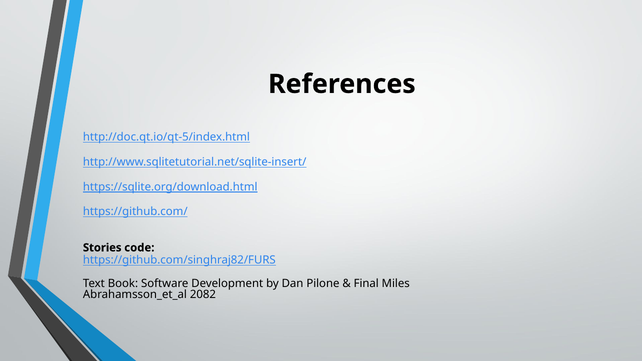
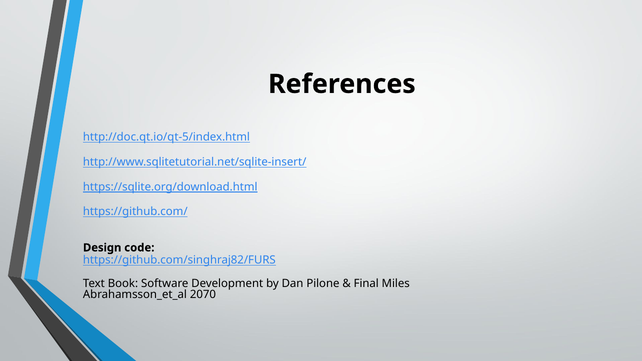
Stories: Stories -> Design (102, 248)
2082: 2082 -> 2070 (203, 295)
